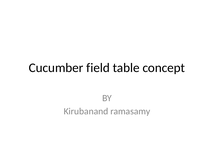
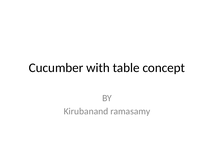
field: field -> with (98, 68)
